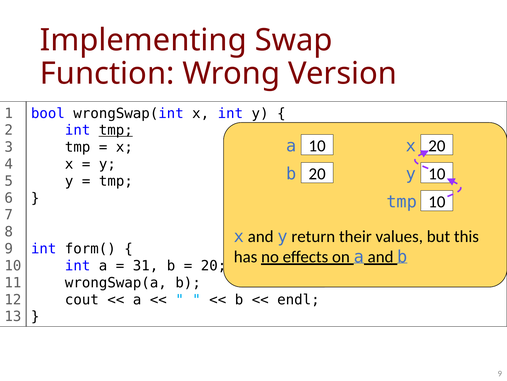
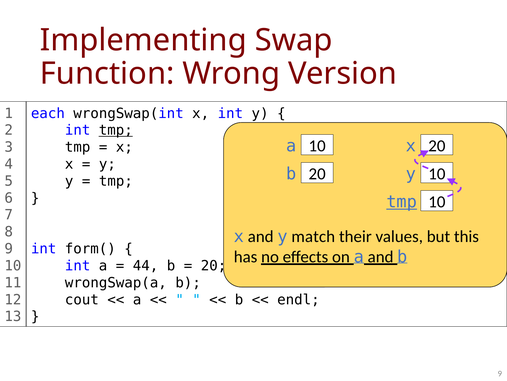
bool: bool -> each (48, 113)
tmp underline: none -> present (402, 201)
return: return -> match (313, 236)
31: 31 -> 44 (146, 265)
